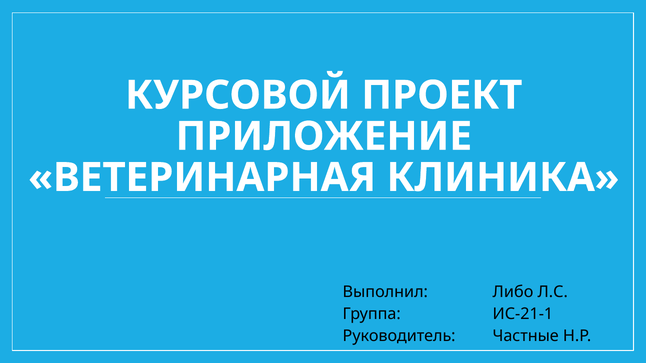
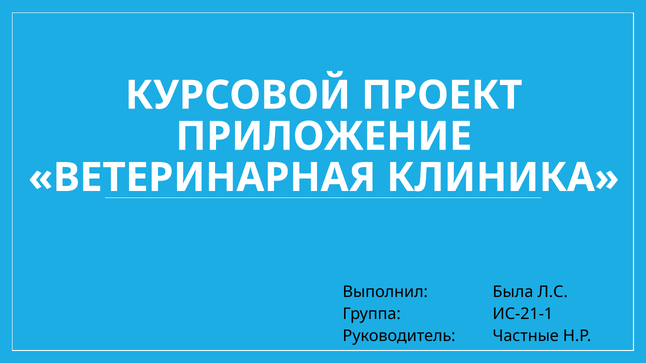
Либо: Либо -> Была (513, 292)
